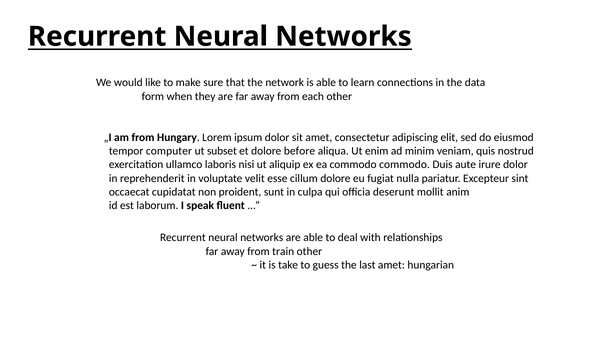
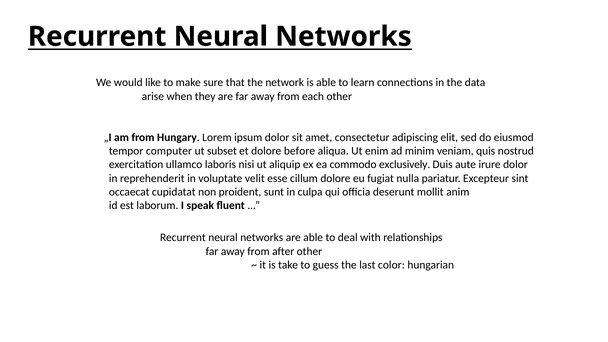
form: form -> arise (153, 96)
commodo commodo: commodo -> exclusively (405, 165)
train: train -> after (283, 251)
last amet: amet -> color (391, 265)
